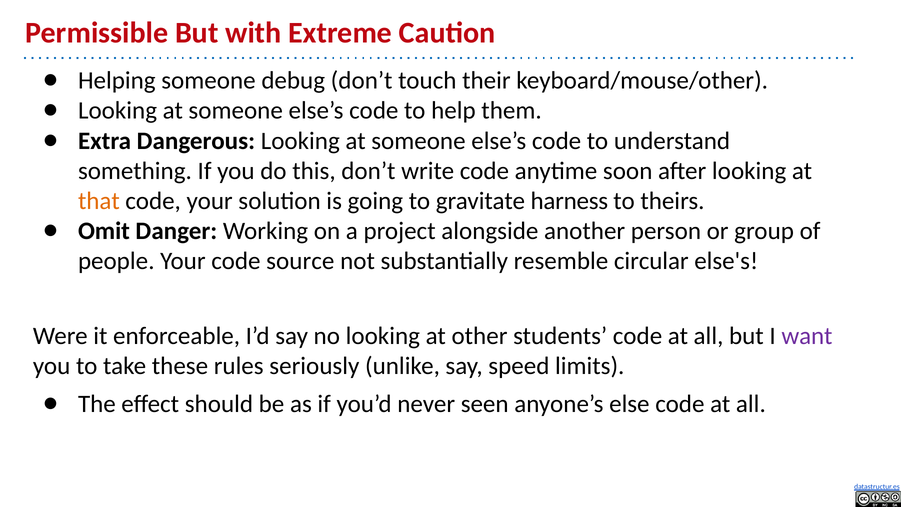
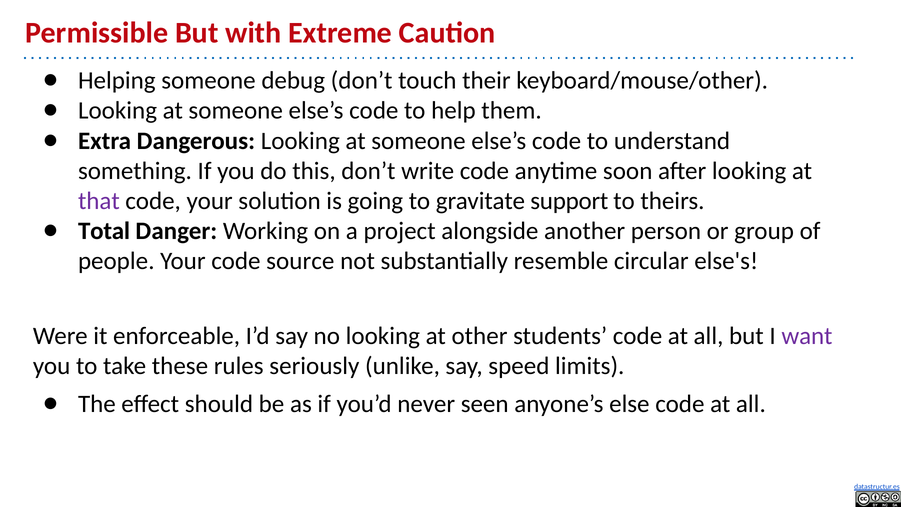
that colour: orange -> purple (99, 201)
harness: harness -> support (569, 201)
Omit: Omit -> Total (104, 231)
